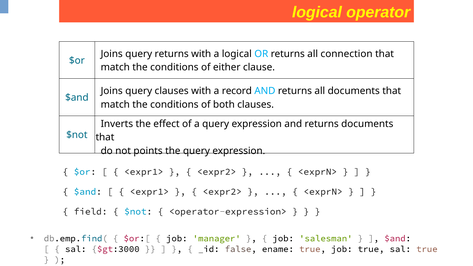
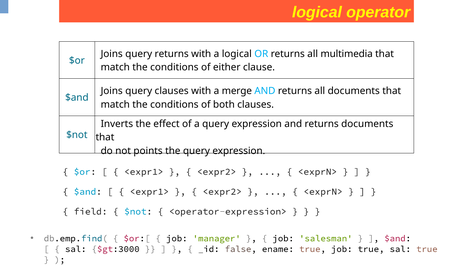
connection: connection -> multimedia (347, 54)
record: record -> merge (237, 91)
